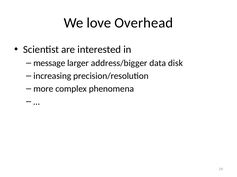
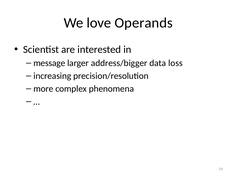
Overhead: Overhead -> Operands (144, 23)
disk: disk -> loss (175, 63)
